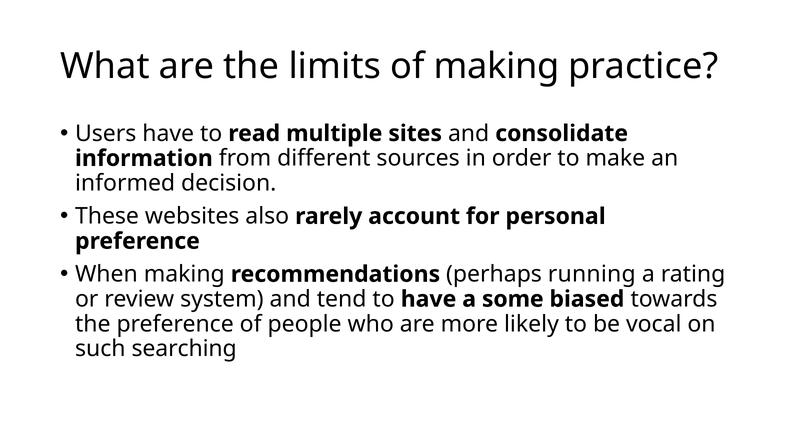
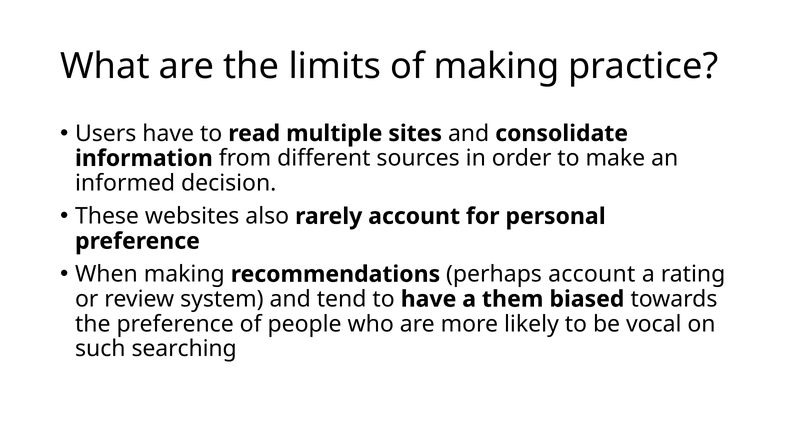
perhaps running: running -> account (592, 274)
some: some -> them (513, 299)
